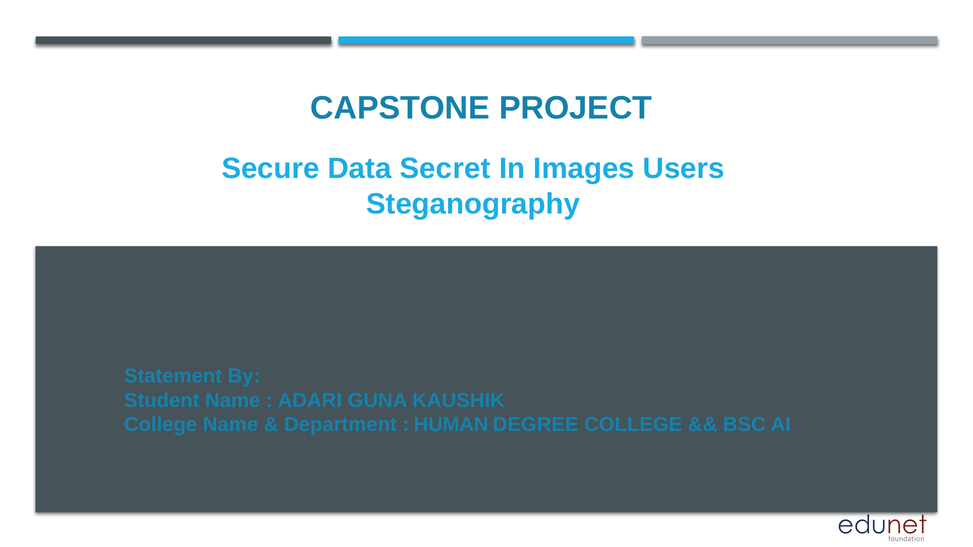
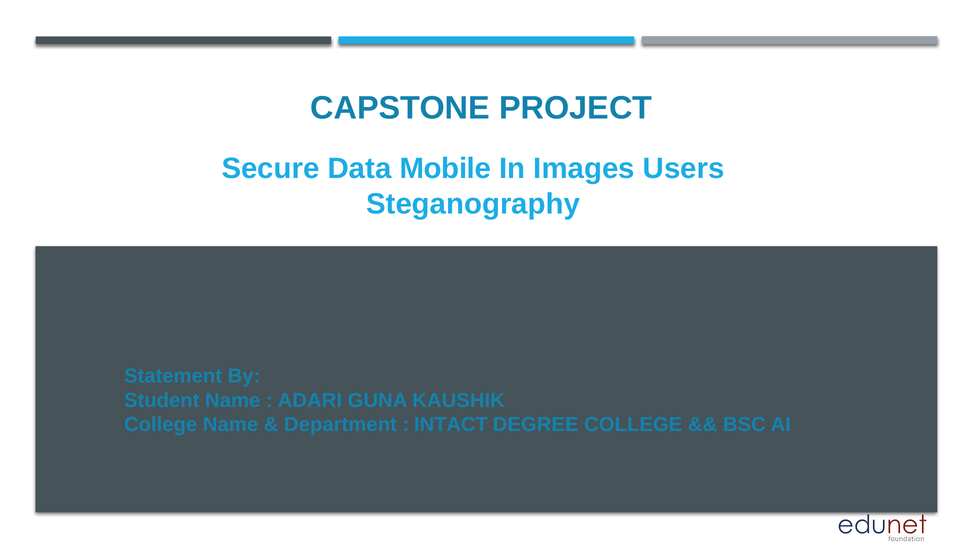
Secret: Secret -> Mobile (445, 169)
HUMAN: HUMAN -> INTACT (451, 425)
